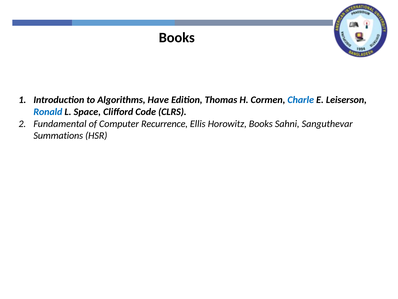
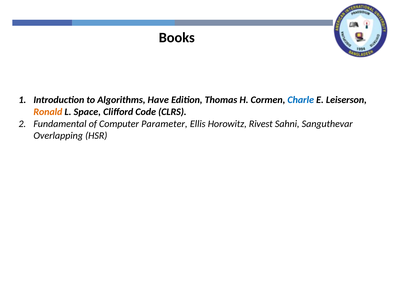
Ronald colour: blue -> orange (48, 112)
Recurrence: Recurrence -> Parameter (164, 124)
Horowitz Books: Books -> Rivest (261, 124)
Summations: Summations -> Overlapping (58, 135)
